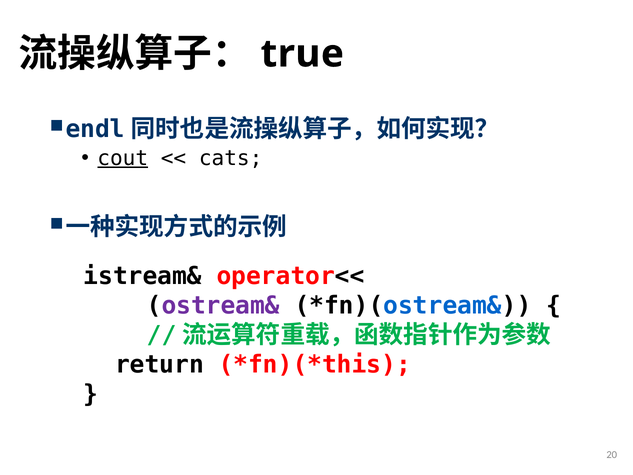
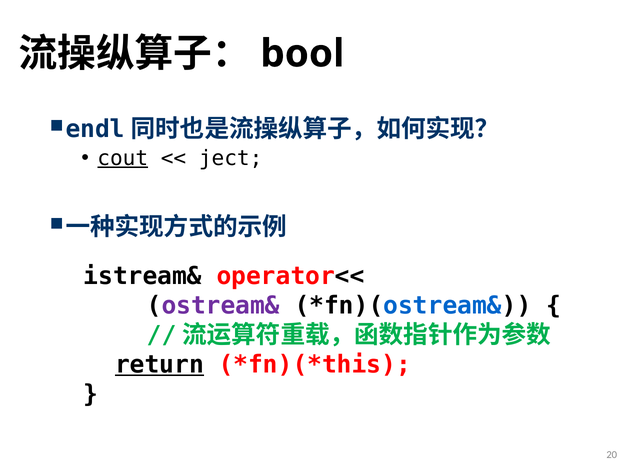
true: true -> bool (302, 54)
cats: cats -> ject (231, 158)
return underline: none -> present (159, 364)
